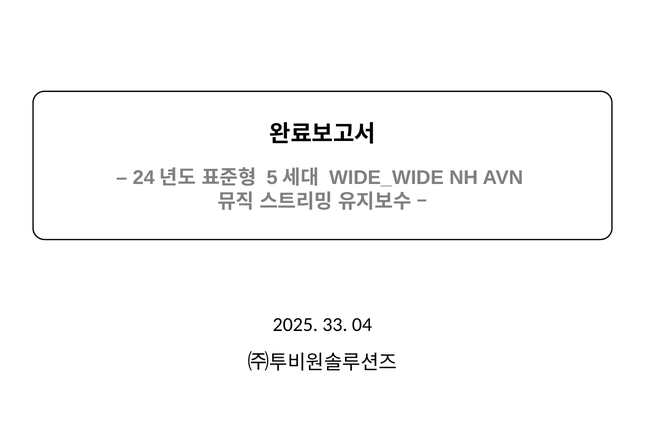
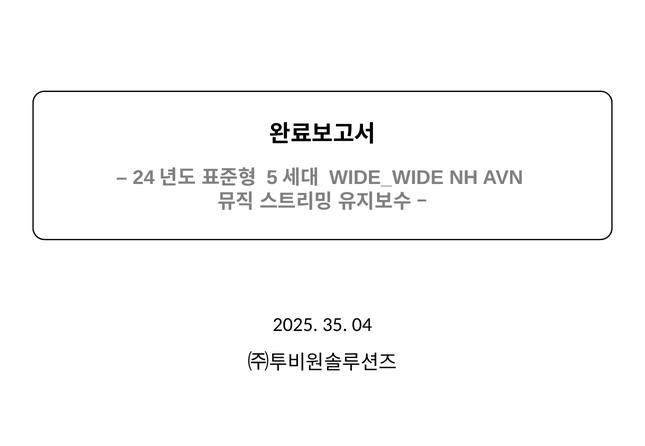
33: 33 -> 35 (335, 325)
